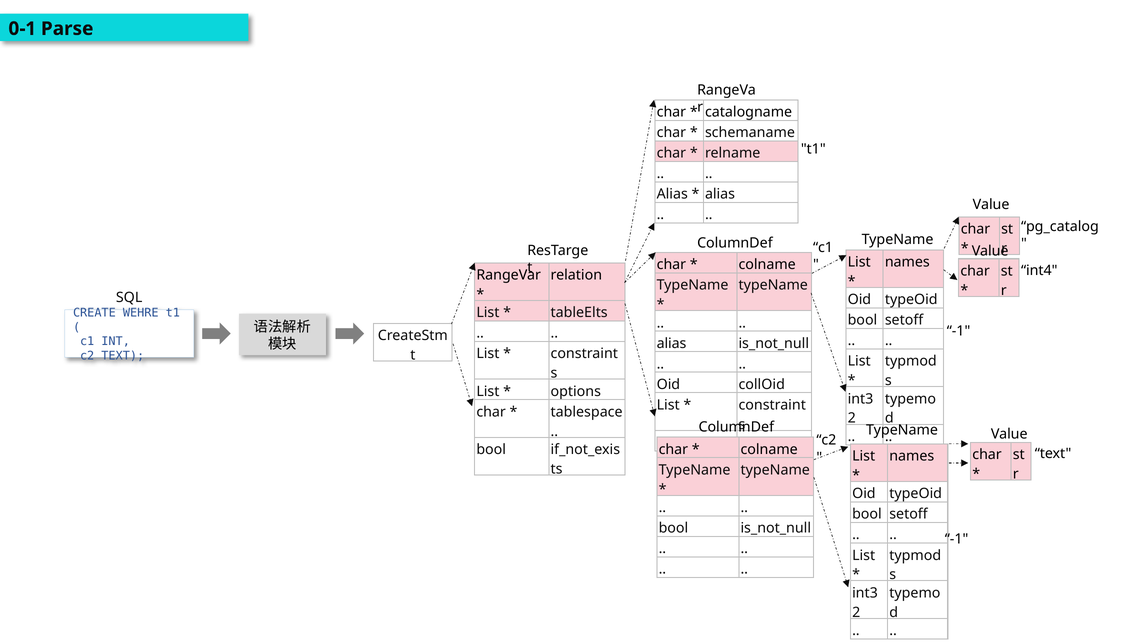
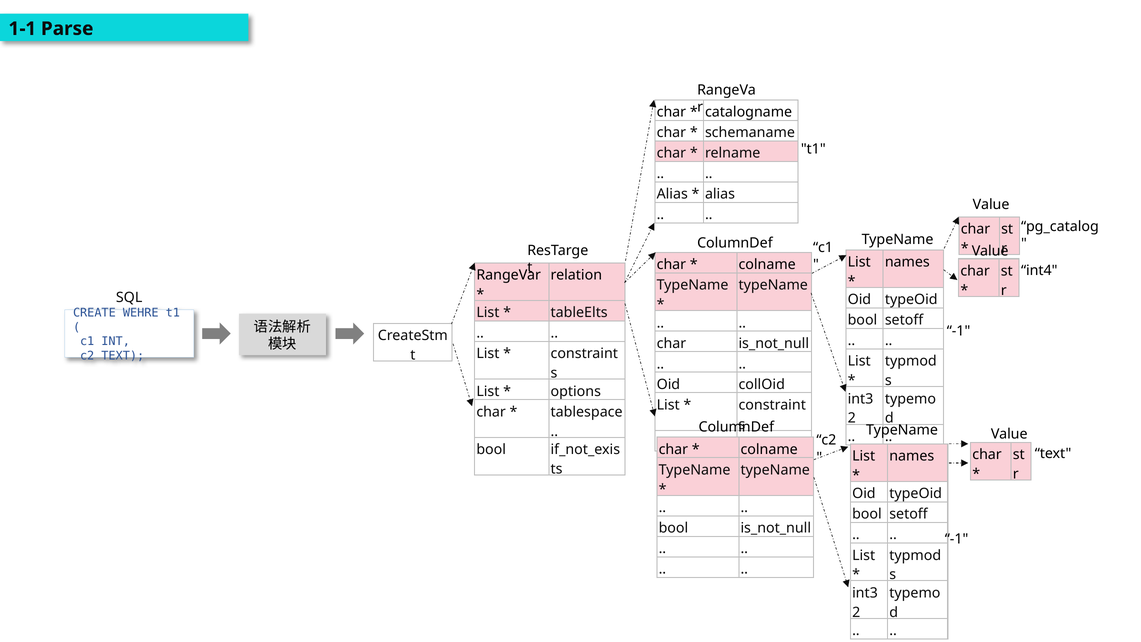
0-1: 0-1 -> 1-1 (22, 29)
alias: alias -> char (671, 343)
